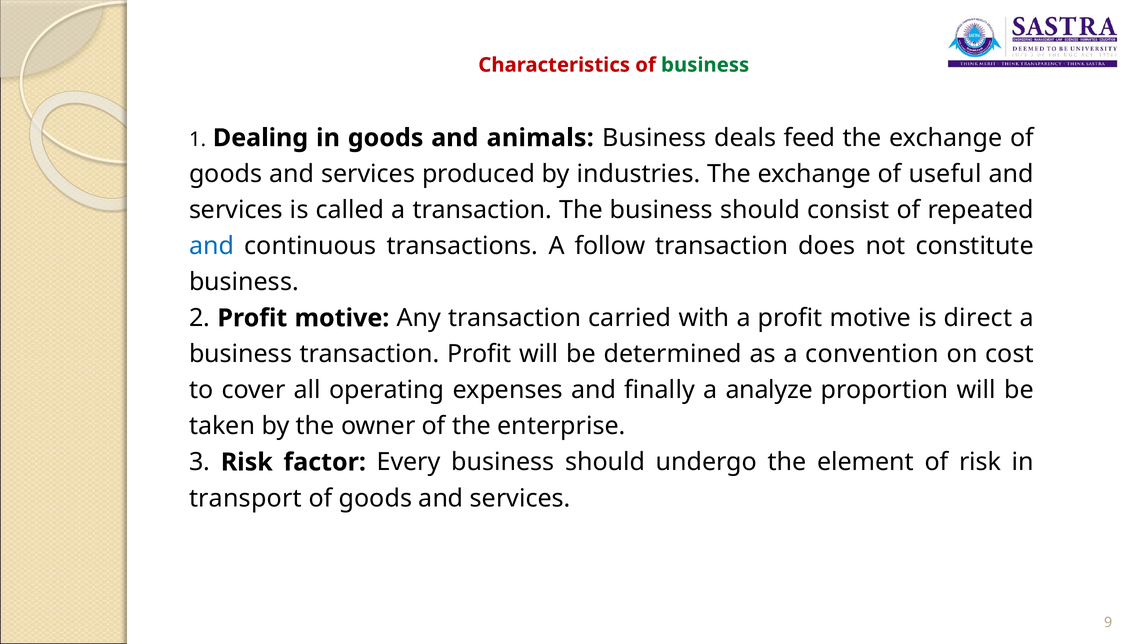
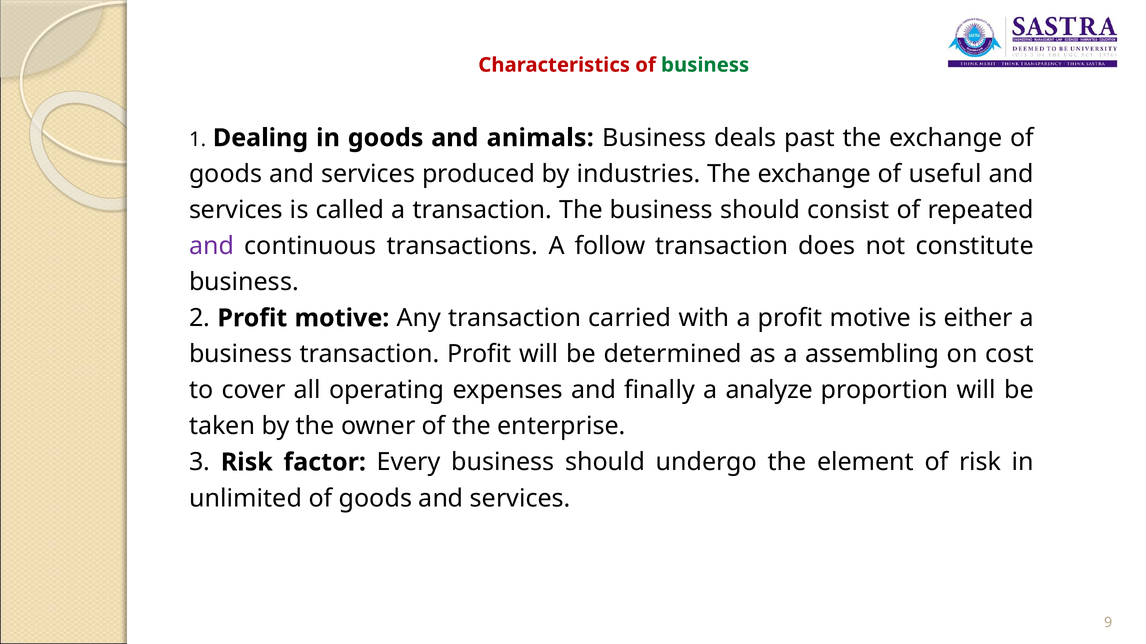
feed: feed -> past (809, 138)
and colour: blue -> purple (212, 246)
direct: direct -> either (978, 318)
convention: convention -> assembling (872, 354)
transport: transport -> unlimited (246, 499)
